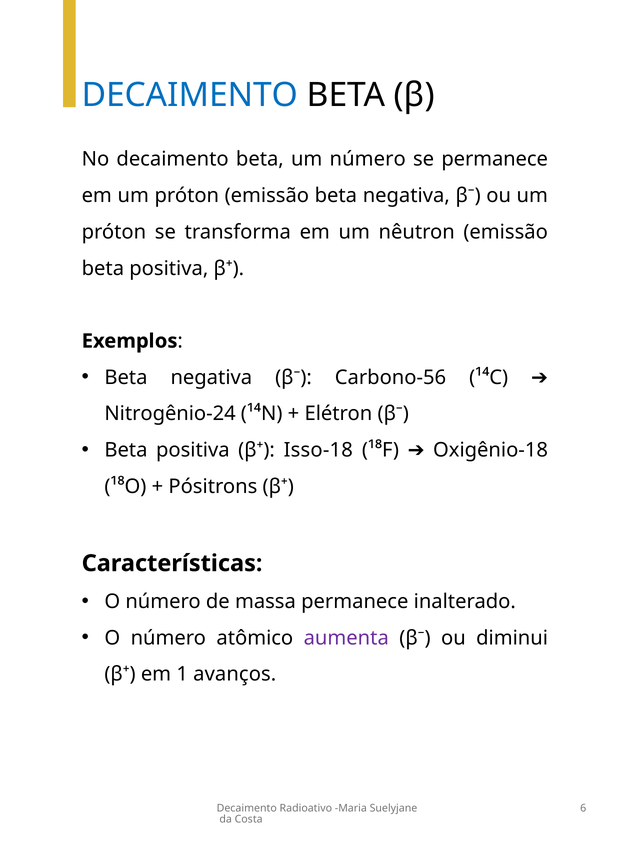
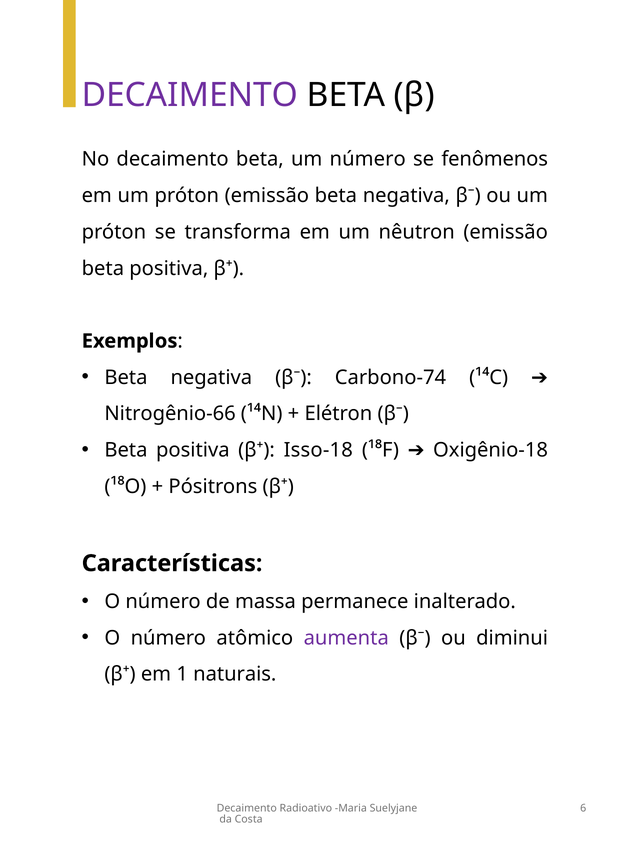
DECAIMENTO colour: blue -> purple (190, 95)
se permanece: permanece -> fenômenos (495, 159)
Carbono-56: Carbono-56 -> Carbono-74 (390, 377)
Nitrogênio-24: Nitrogênio-24 -> Nitrogênio-66 (170, 414)
avanços: avanços -> naturais (235, 674)
